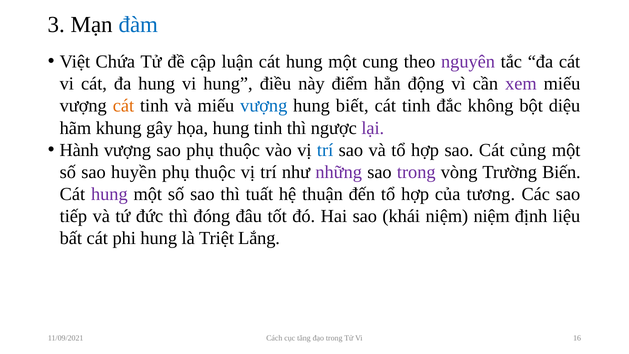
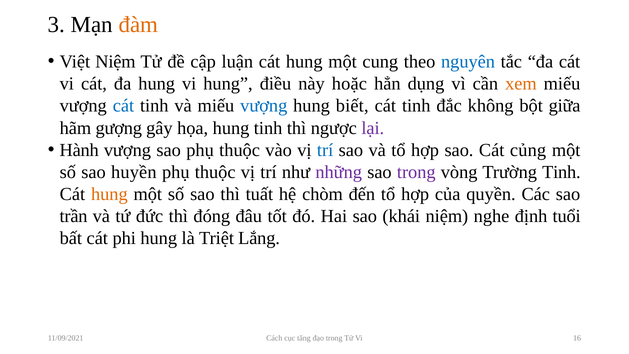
đàm colour: blue -> orange (138, 25)
Việt Chứa: Chứa -> Niệm (115, 62)
nguyên colour: purple -> blue (468, 62)
điểm: điểm -> hoặc (349, 84)
động: động -> dụng (426, 84)
xem colour: purple -> orange (521, 84)
cát colour: orange -> blue (123, 106)
diệu: diệu -> giữa (565, 106)
khung: khung -> gượng (119, 128)
Trường Biến: Biến -> Tinh (561, 172)
hung colour: purple -> orange (109, 194)
thuận: thuận -> chòm (322, 194)
tương: tương -> quyền (491, 194)
tiếp: tiếp -> trần (74, 216)
niệm niệm: niệm -> nghe (492, 216)
liệu: liệu -> tuổi (567, 216)
